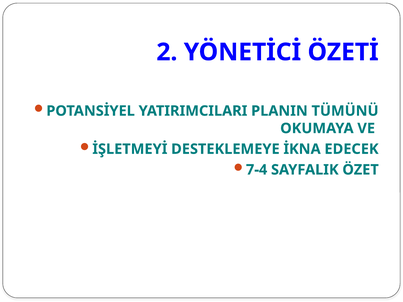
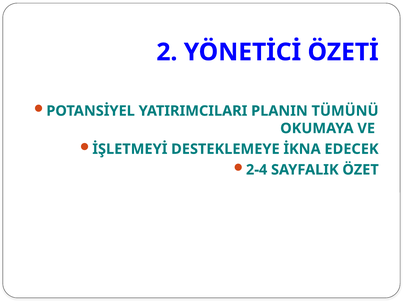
7-4: 7-4 -> 2-4 (257, 170)
